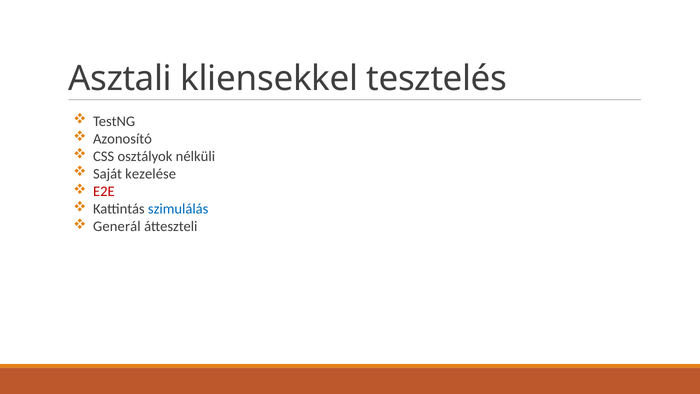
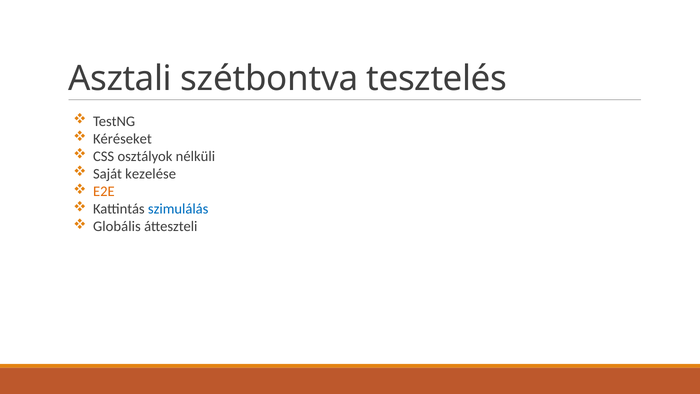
kliensekkel: kliensekkel -> szétbontva (269, 78)
Azonosító: Azonosító -> Kéréseket (122, 139)
E2E colour: red -> orange (104, 191)
Generál: Generál -> Globális (117, 226)
